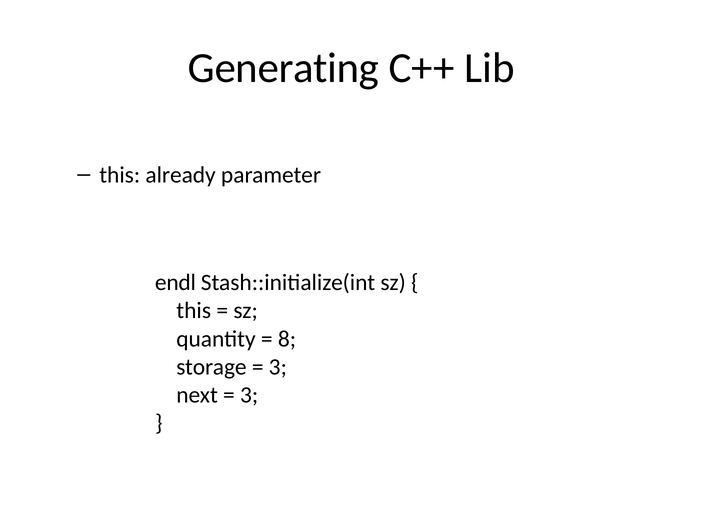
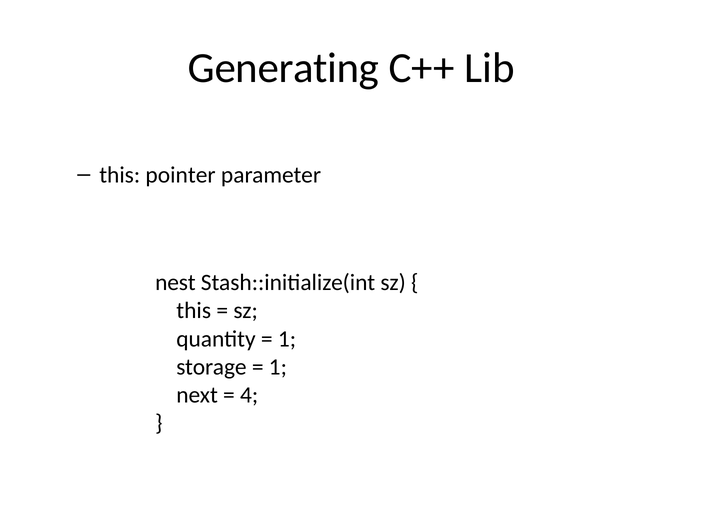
already: already -> pointer (181, 175)
endl: endl -> nest (175, 283)
8: 8 -> 1 (287, 339)
3: 3 -> 1 (278, 367)
3: 3 -> 4 (249, 395)
